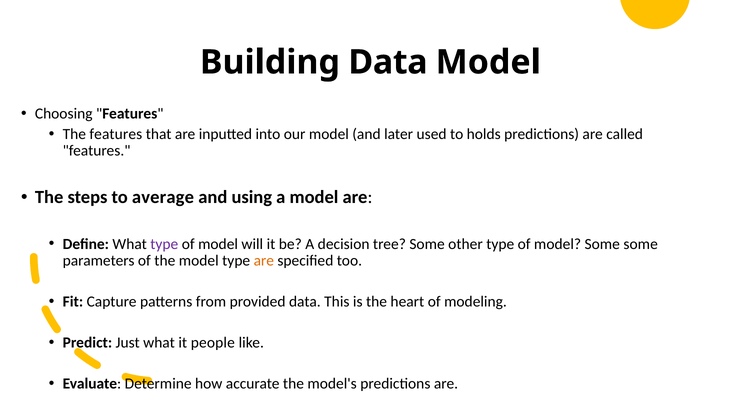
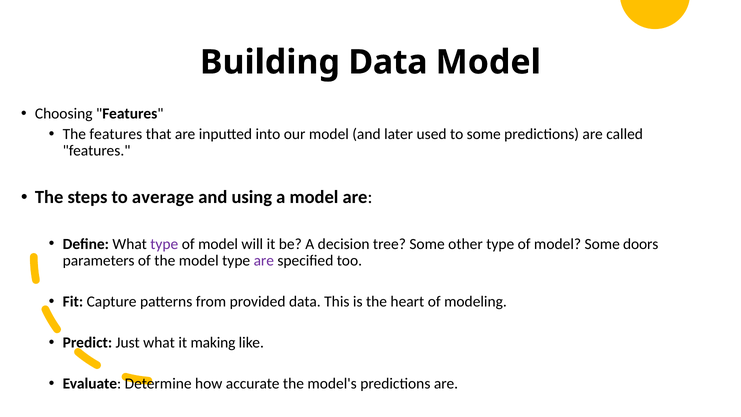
to holds: holds -> some (484, 134)
Some some: some -> doors (641, 244)
are colour: orange -> purple (264, 261)
people: people -> making (213, 343)
